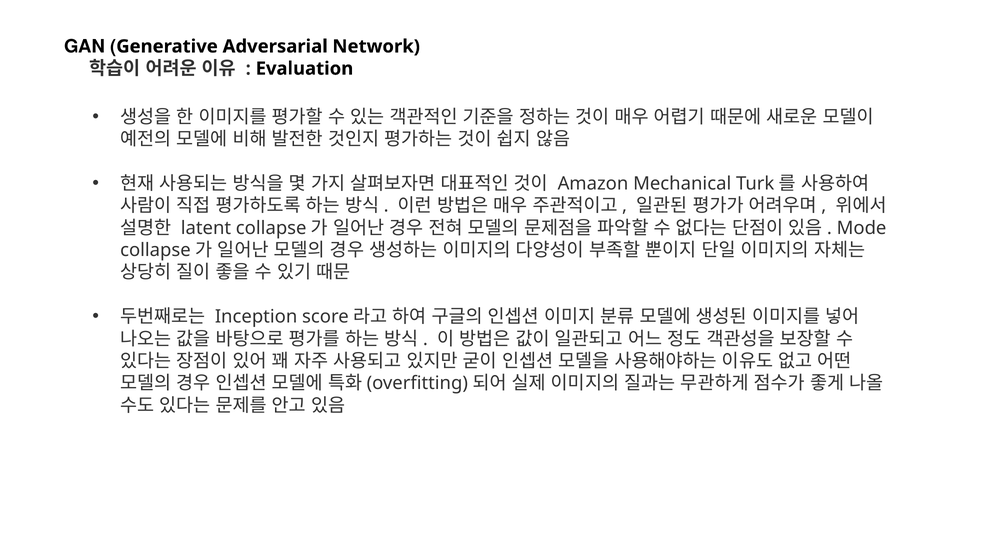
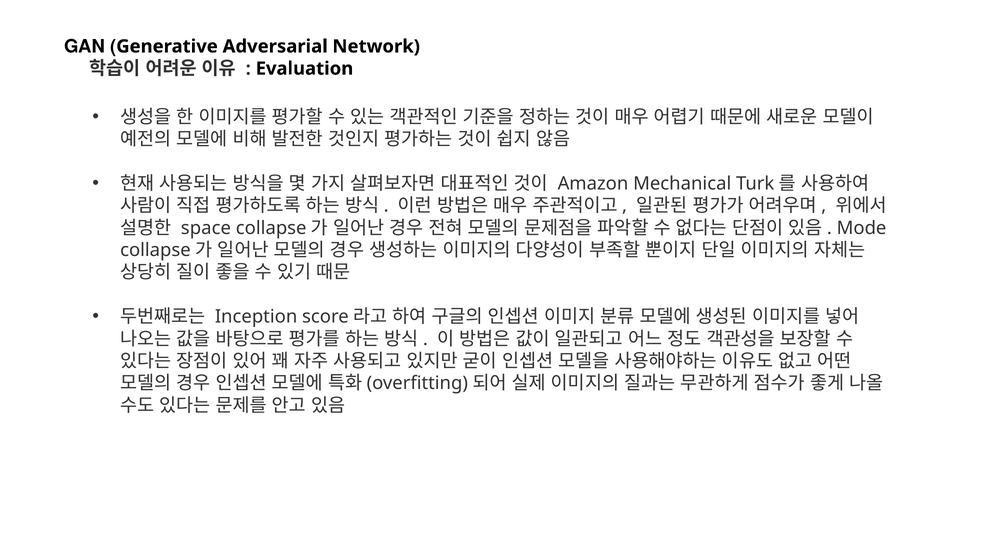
latent: latent -> space (206, 228)
